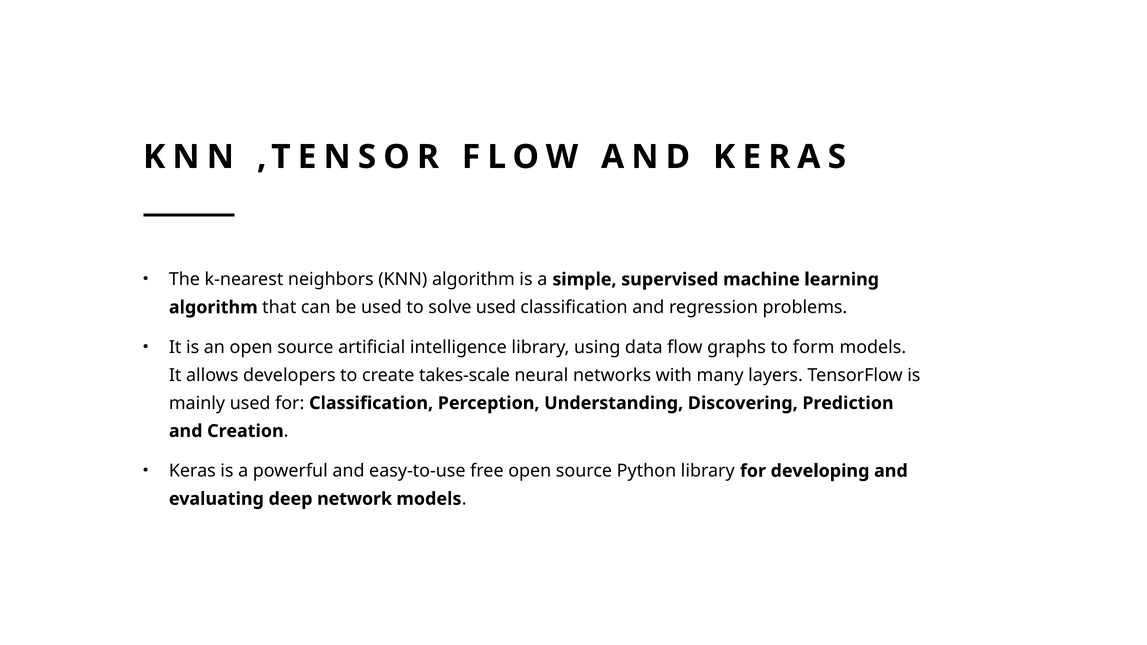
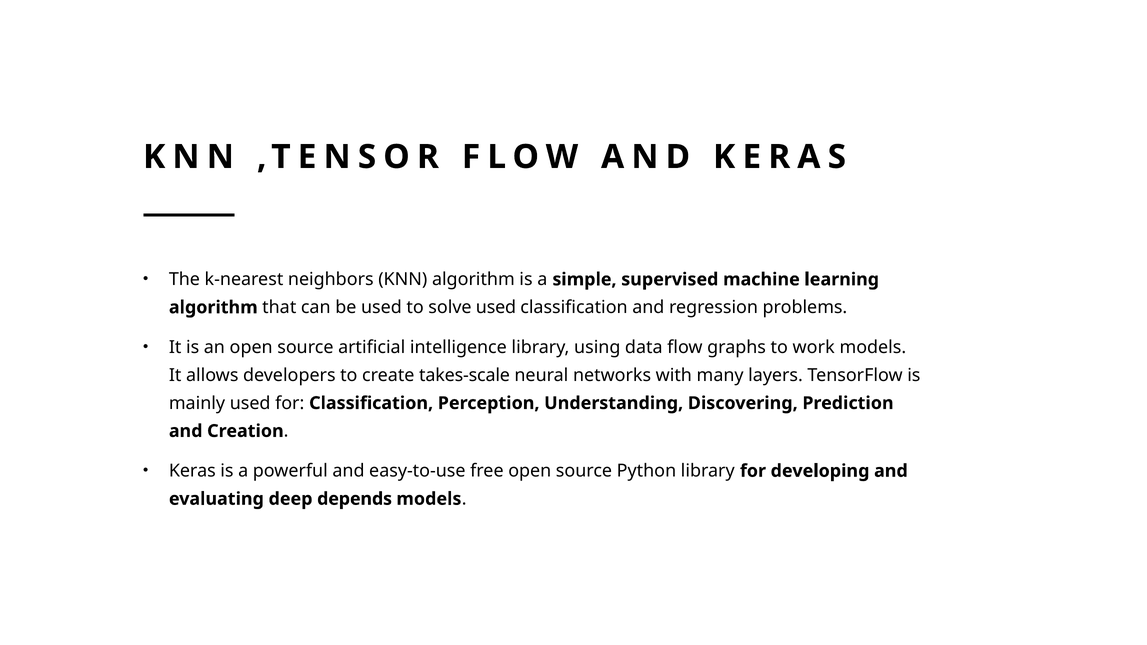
form: form -> work (814, 347)
network: network -> depends (355, 499)
